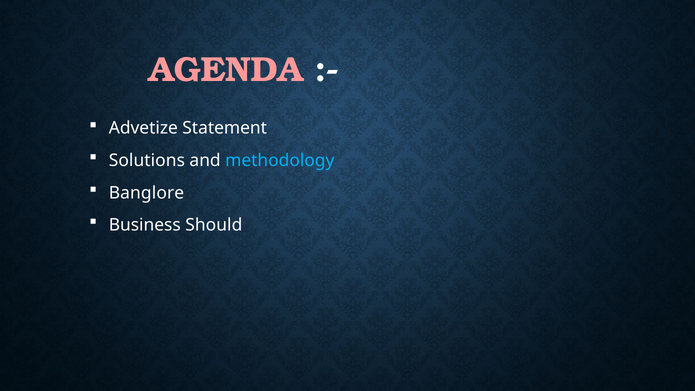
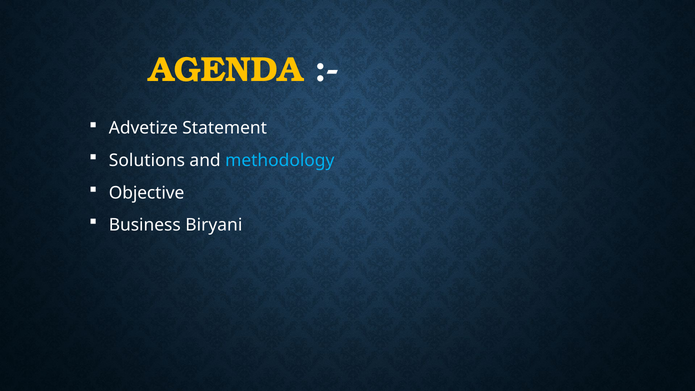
AGENDA colour: pink -> yellow (226, 70)
Banglore: Banglore -> Objective (147, 193)
Should: Should -> Biryani (214, 225)
